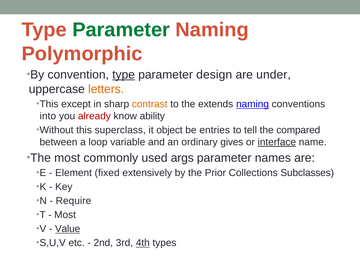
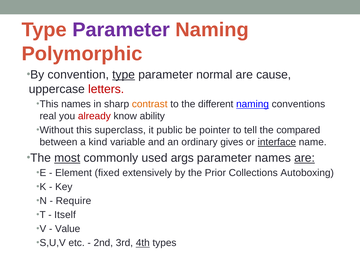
Parameter colour: green -> purple (121, 30)
design: design -> normal (214, 75)
under: under -> cause (274, 75)
letters colour: orange -> red (106, 89)
This except: except -> names (76, 104)
extends: extends -> different (216, 104)
into: into -> real (48, 116)
object: object -> public (169, 130)
entries: entries -> pointer (215, 130)
loop: loop -> kind (98, 142)
most underline: none -> present (67, 158)
are underline: none -> present (305, 158)
Subclasses: Subclasses -> Autoboxing (307, 173)
Most: Most -> Itself (65, 215)
Value underline: present -> none (68, 229)
